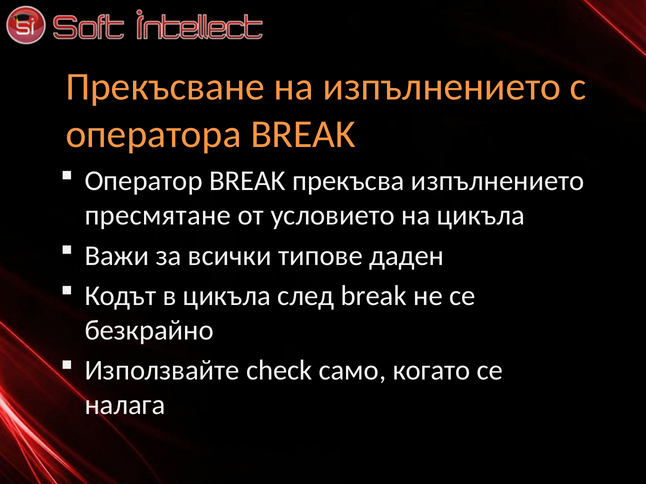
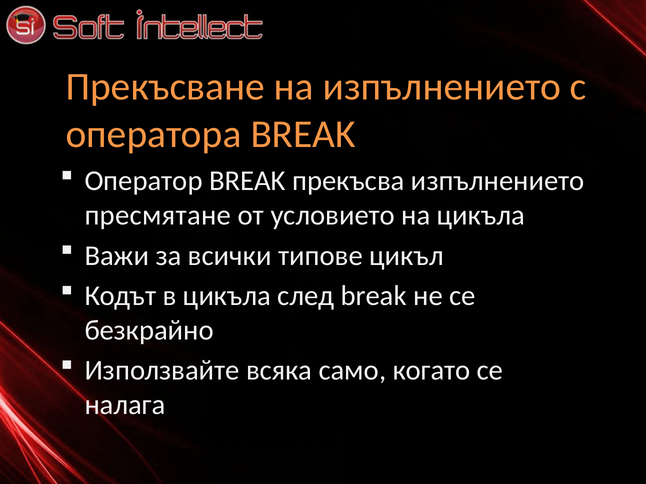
даден: даден -> цикъл (407, 256)
check: check -> всяка (279, 371)
